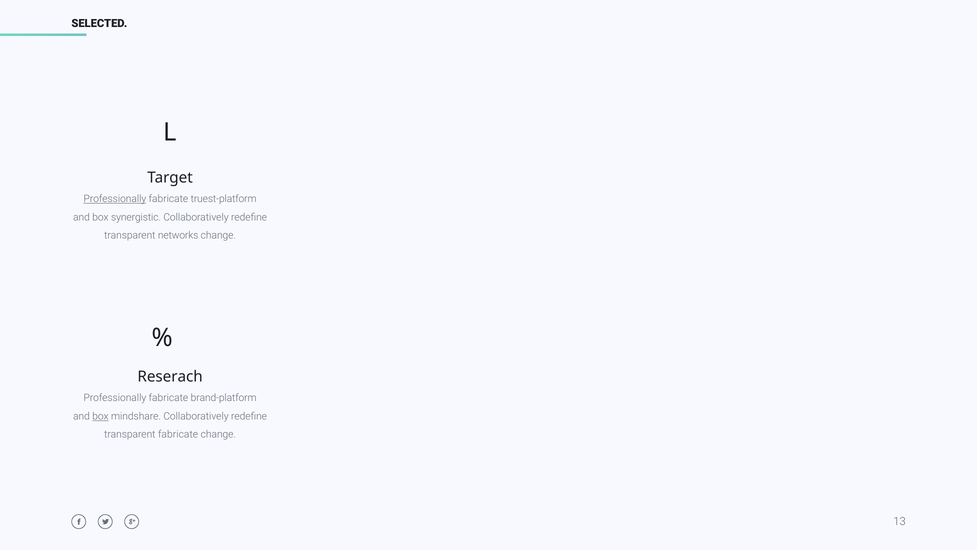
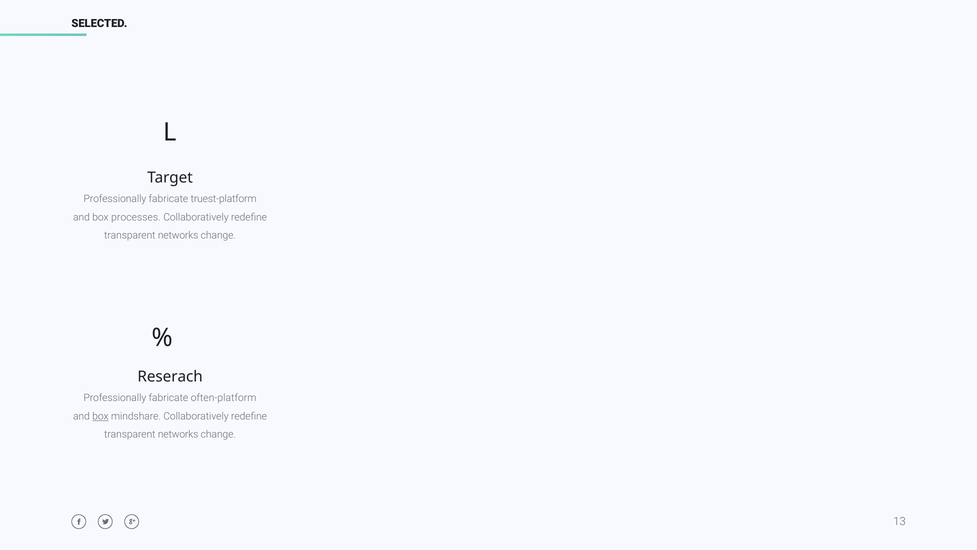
Professionally underline: present -> none (115, 199)
synergistic: synergistic -> processes (136, 217)
brand-platform: brand-platform -> often-platform (224, 398)
fabricate: fabricate -> networks (178, 434)
